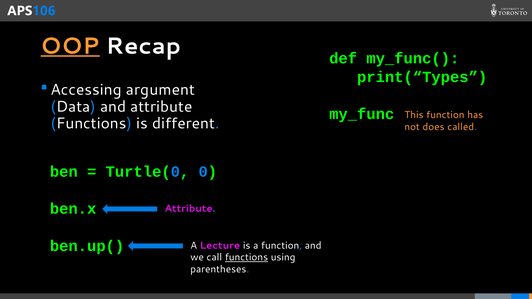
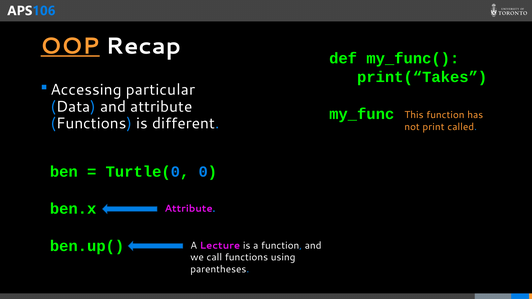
print(“Types: print(“Types -> print(“Takes (422, 77)
argument: argument -> particular (160, 90)
does: does -> print (434, 127)
functions underline: present -> none (246, 258)
